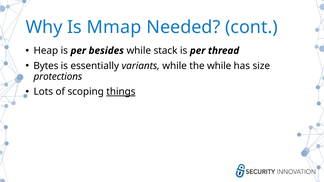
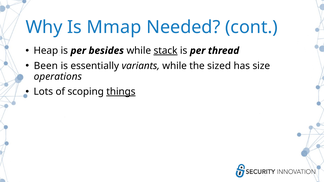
stack underline: none -> present (166, 51)
Bytes: Bytes -> Been (46, 66)
the while: while -> sized (219, 66)
protections: protections -> operations (58, 77)
